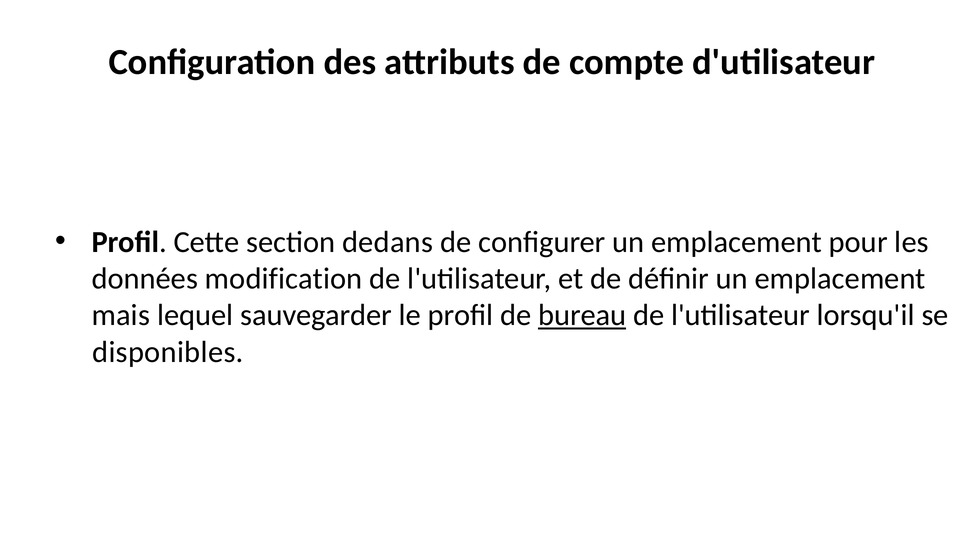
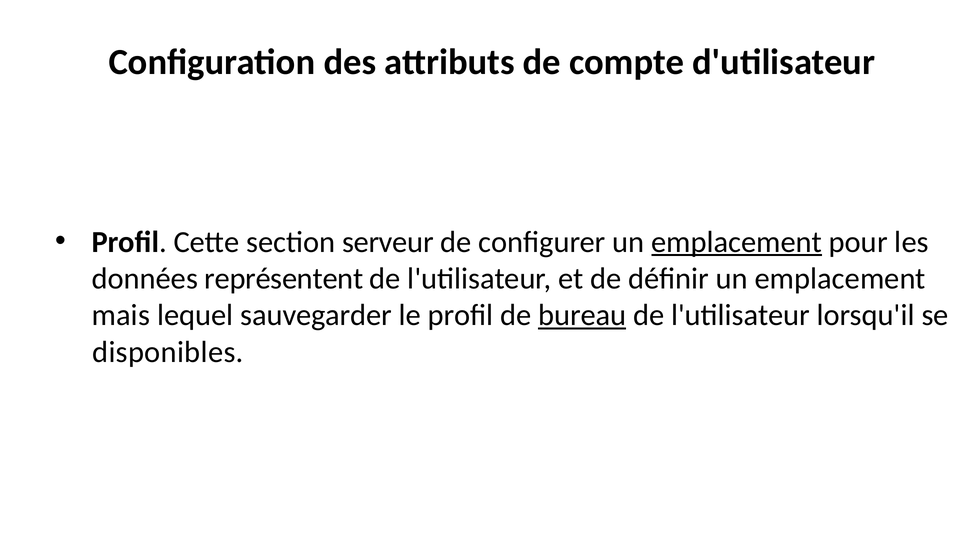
dedans: dedans -> serveur (388, 242)
emplacement underline: none -> present (737, 242)
modification: modification -> représentent (284, 278)
